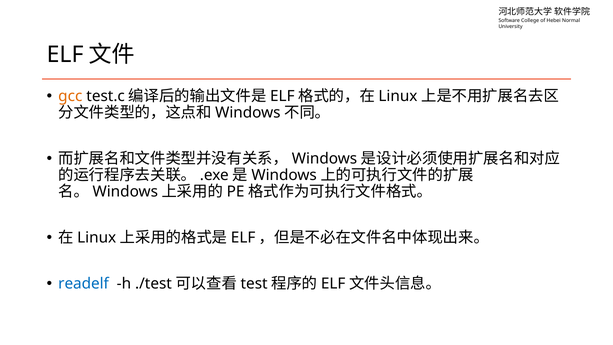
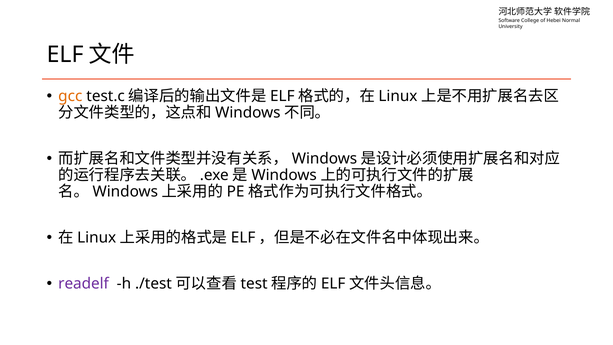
readelf colour: blue -> purple (84, 283)
